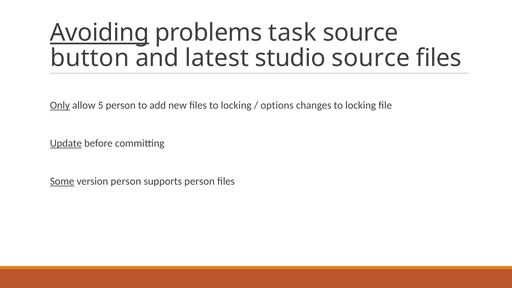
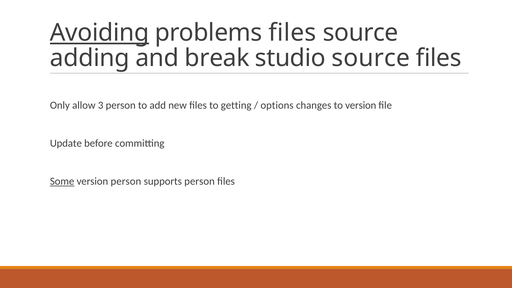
problems task: task -> files (292, 33)
button: button -> adding (90, 58)
latest: latest -> break (217, 58)
Only underline: present -> none (60, 105)
5: 5 -> 3 (101, 105)
files to locking: locking -> getting (236, 105)
changes to locking: locking -> version (361, 105)
Update underline: present -> none (66, 143)
